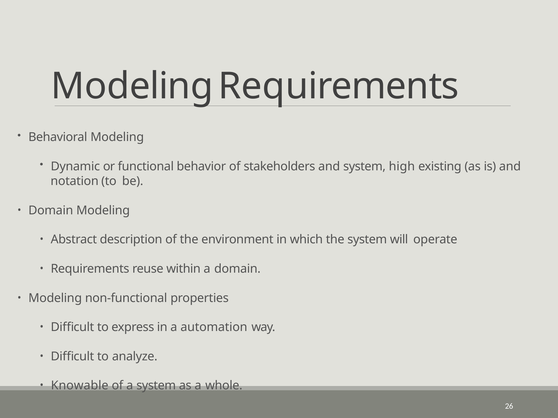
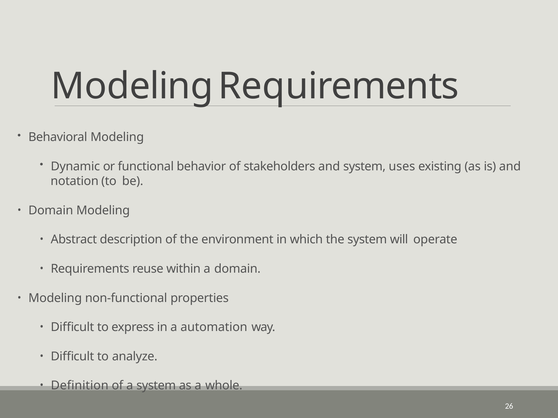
high: high -> uses (402, 167)
Knowable: Knowable -> Definition (80, 386)
